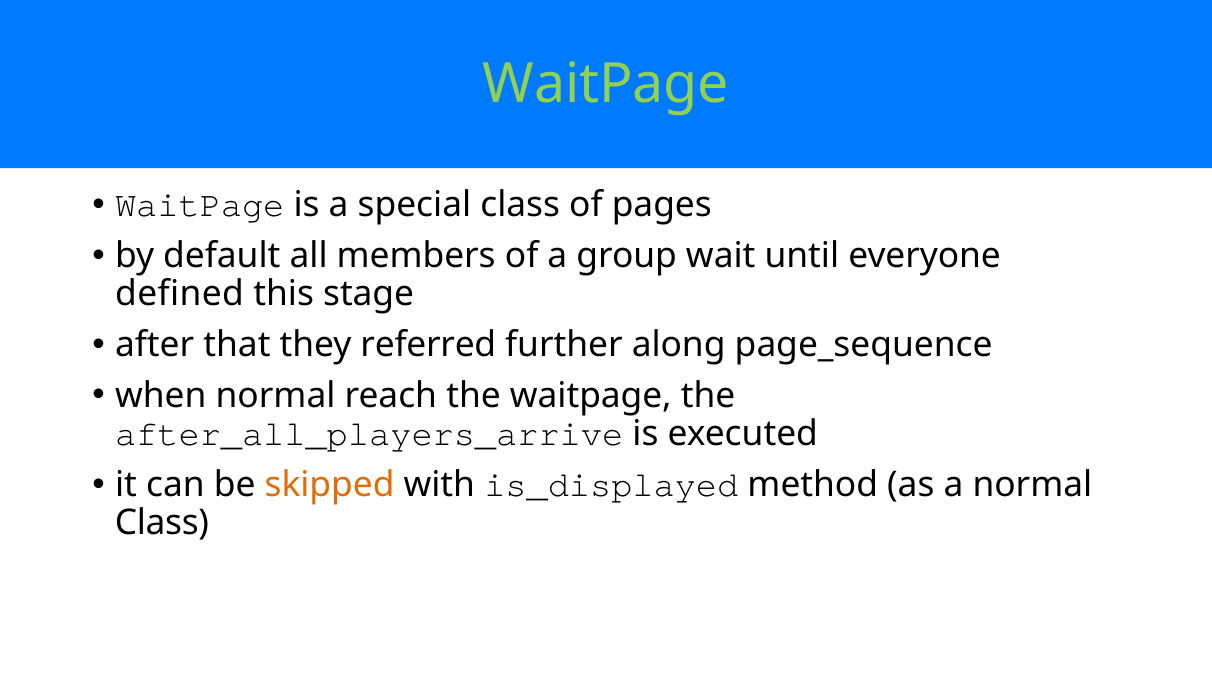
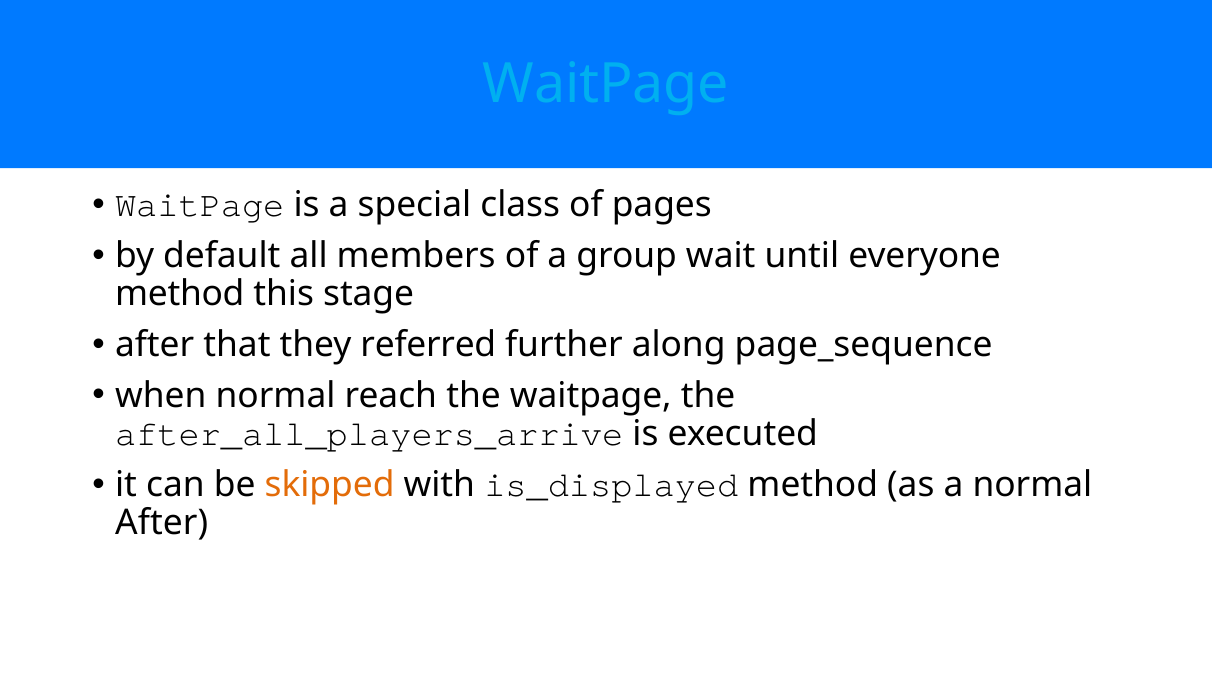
WaitPage colour: light green -> light blue (606, 84)
defined: defined -> method (180, 294)
Class: Class -> After (162, 523)
